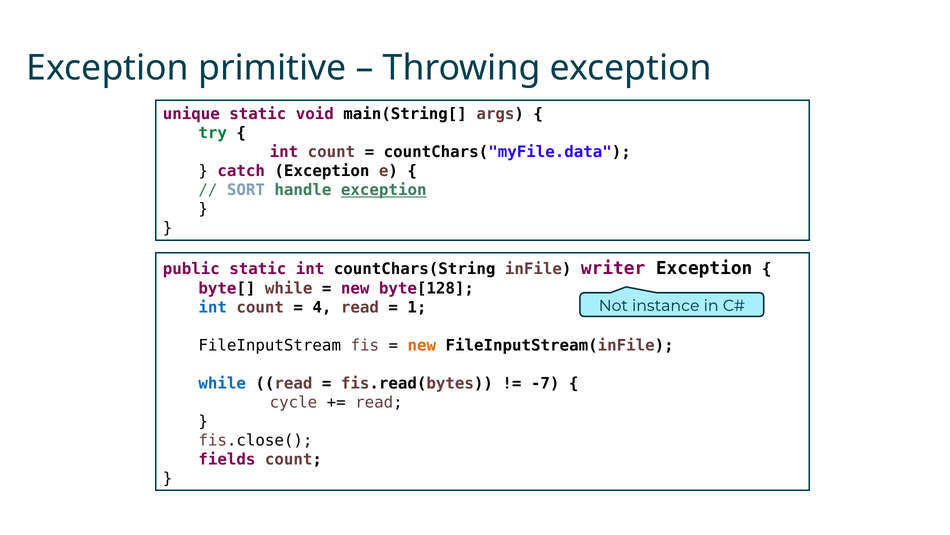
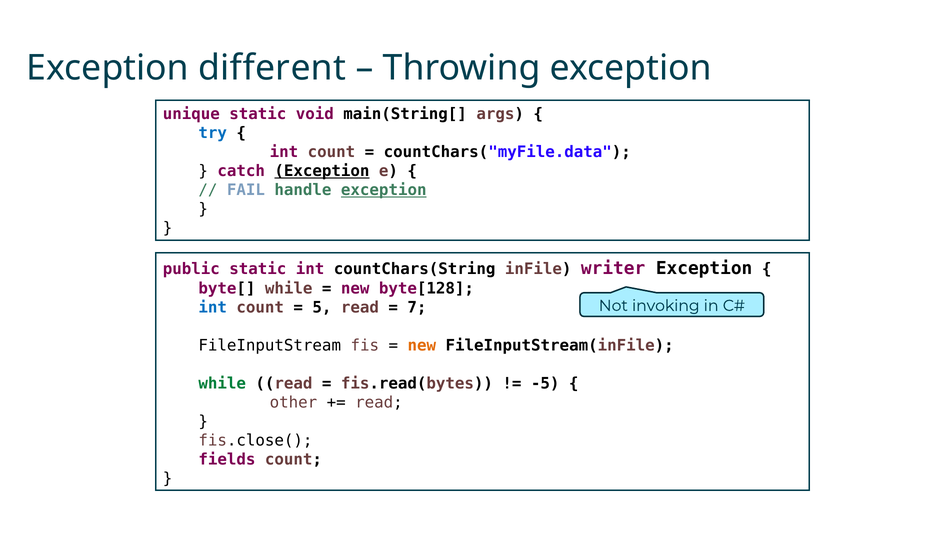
primitive: primitive -> different (272, 68)
try colour: green -> blue (213, 133)
Exception underline: none -> present (322, 171)
SORT: SORT -> FAIL (246, 190)
4: 4 -> 5 (322, 307)
1: 1 -> 7 (417, 307)
instance: instance -> invoking (666, 305)
while colour: blue -> green (222, 383)
-7: -7 -> -5 (545, 383)
cycle: cycle -> other (293, 402)
